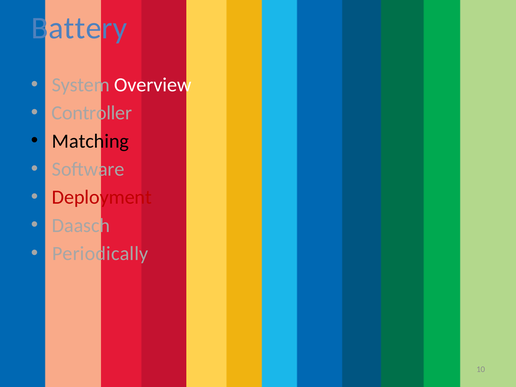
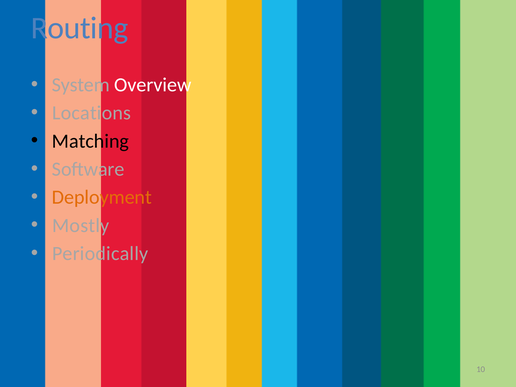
Battery: Battery -> Routing (79, 28)
Controller: Controller -> Locations (92, 113)
Deployment colour: red -> orange (102, 197)
Daasch: Daasch -> Mostly (81, 225)
